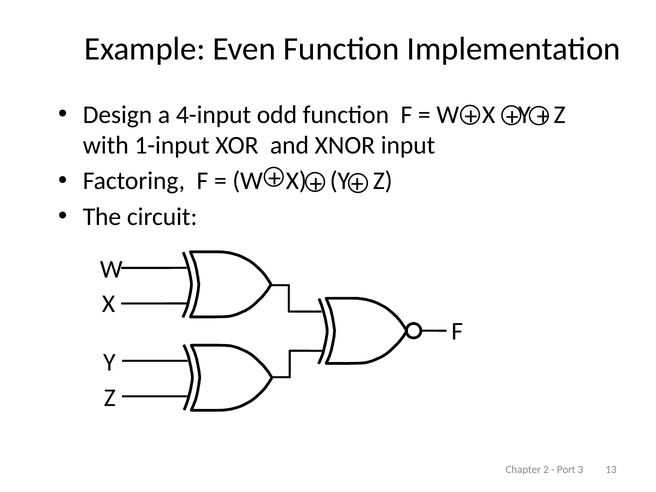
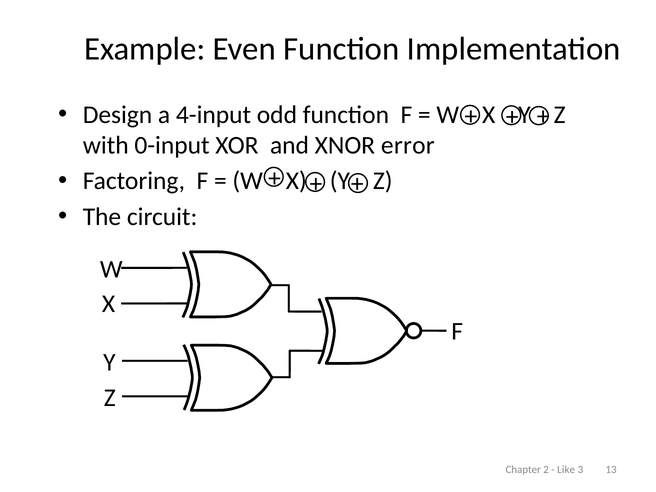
1-input: 1-input -> 0-input (172, 145)
input: input -> error (408, 145)
Port: Port -> Like (566, 470)
